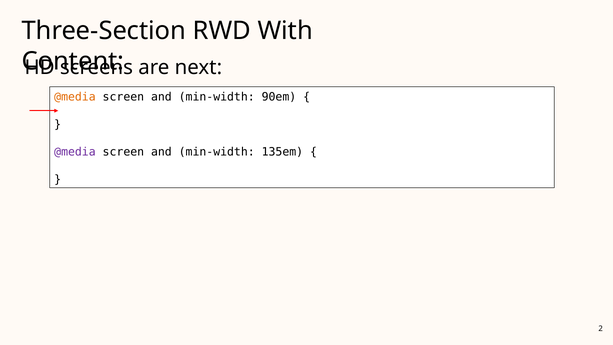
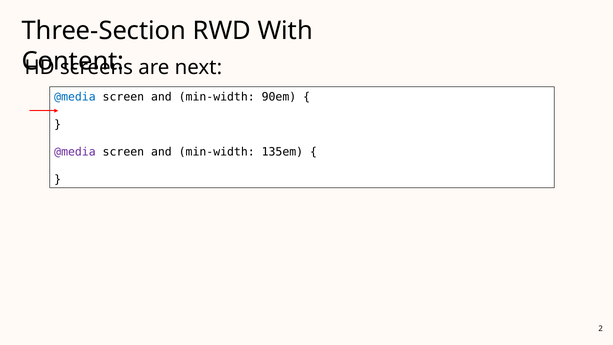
@media colour: orange -> blue (75, 97)
